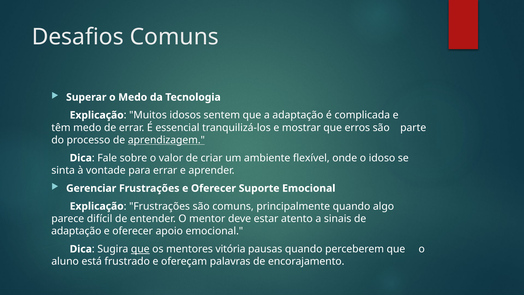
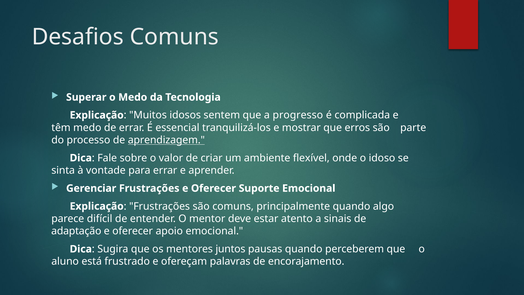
a adaptação: adaptação -> progresso (298, 115)
que underline: present -> none (140, 249)
vitória: vitória -> juntos (230, 249)
